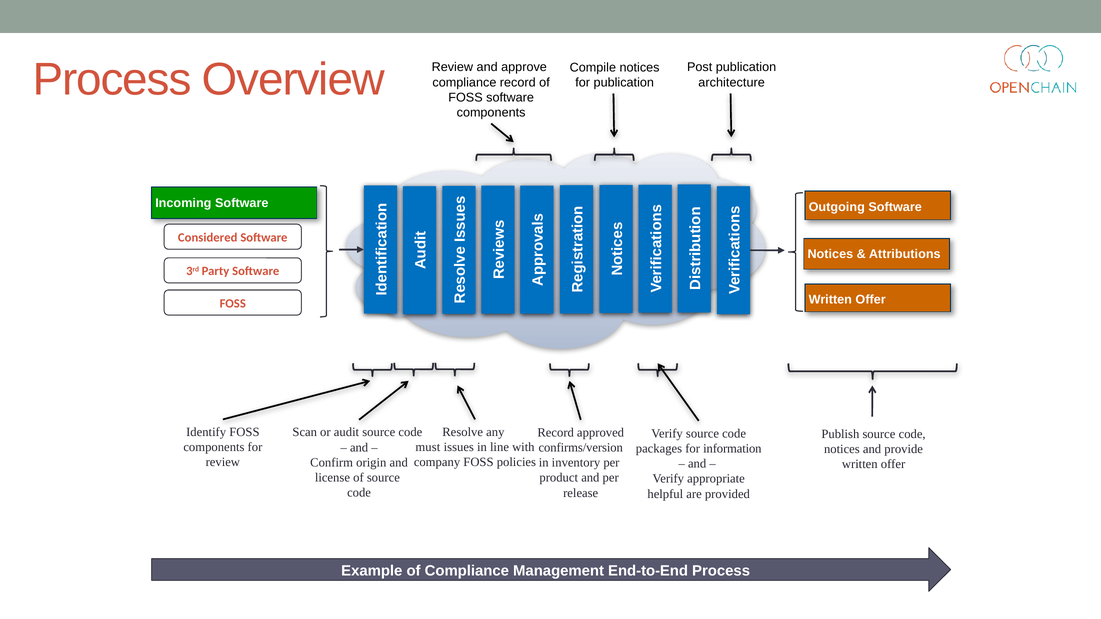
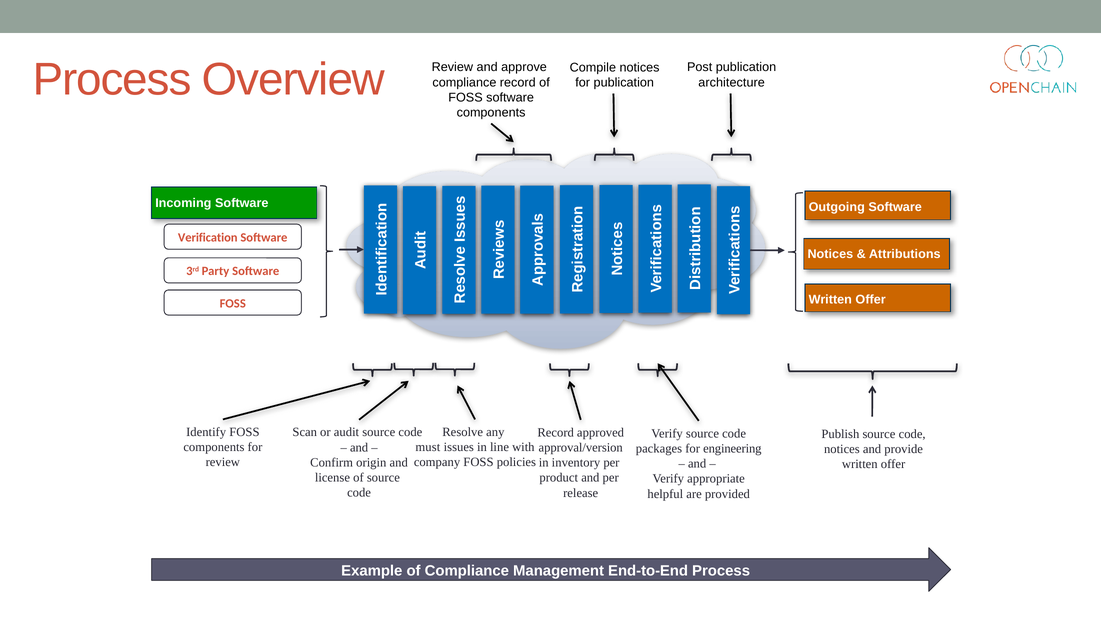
Considered: Considered -> Verification (208, 238)
confirms/version: confirms/version -> approval/version (581, 448)
information: information -> engineering (732, 449)
